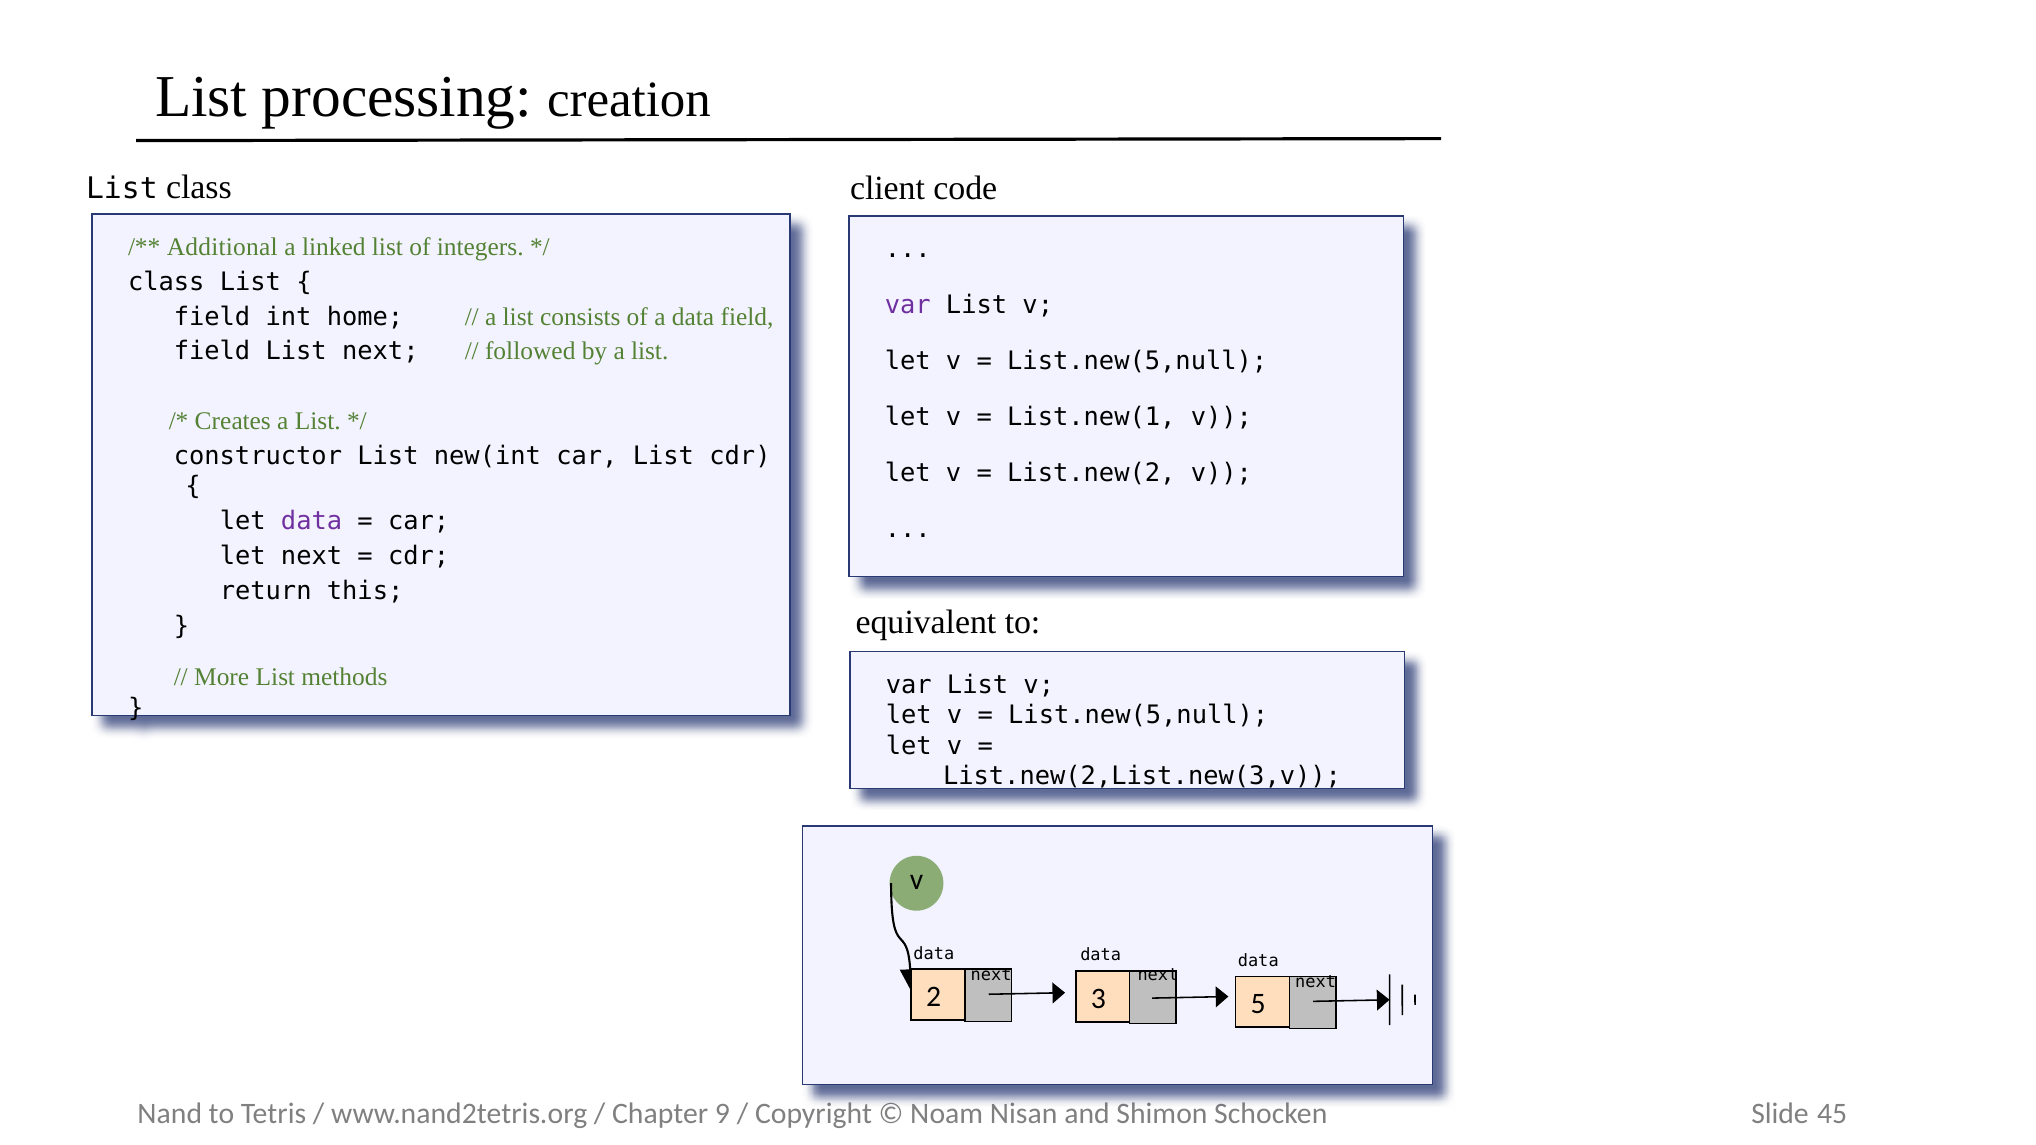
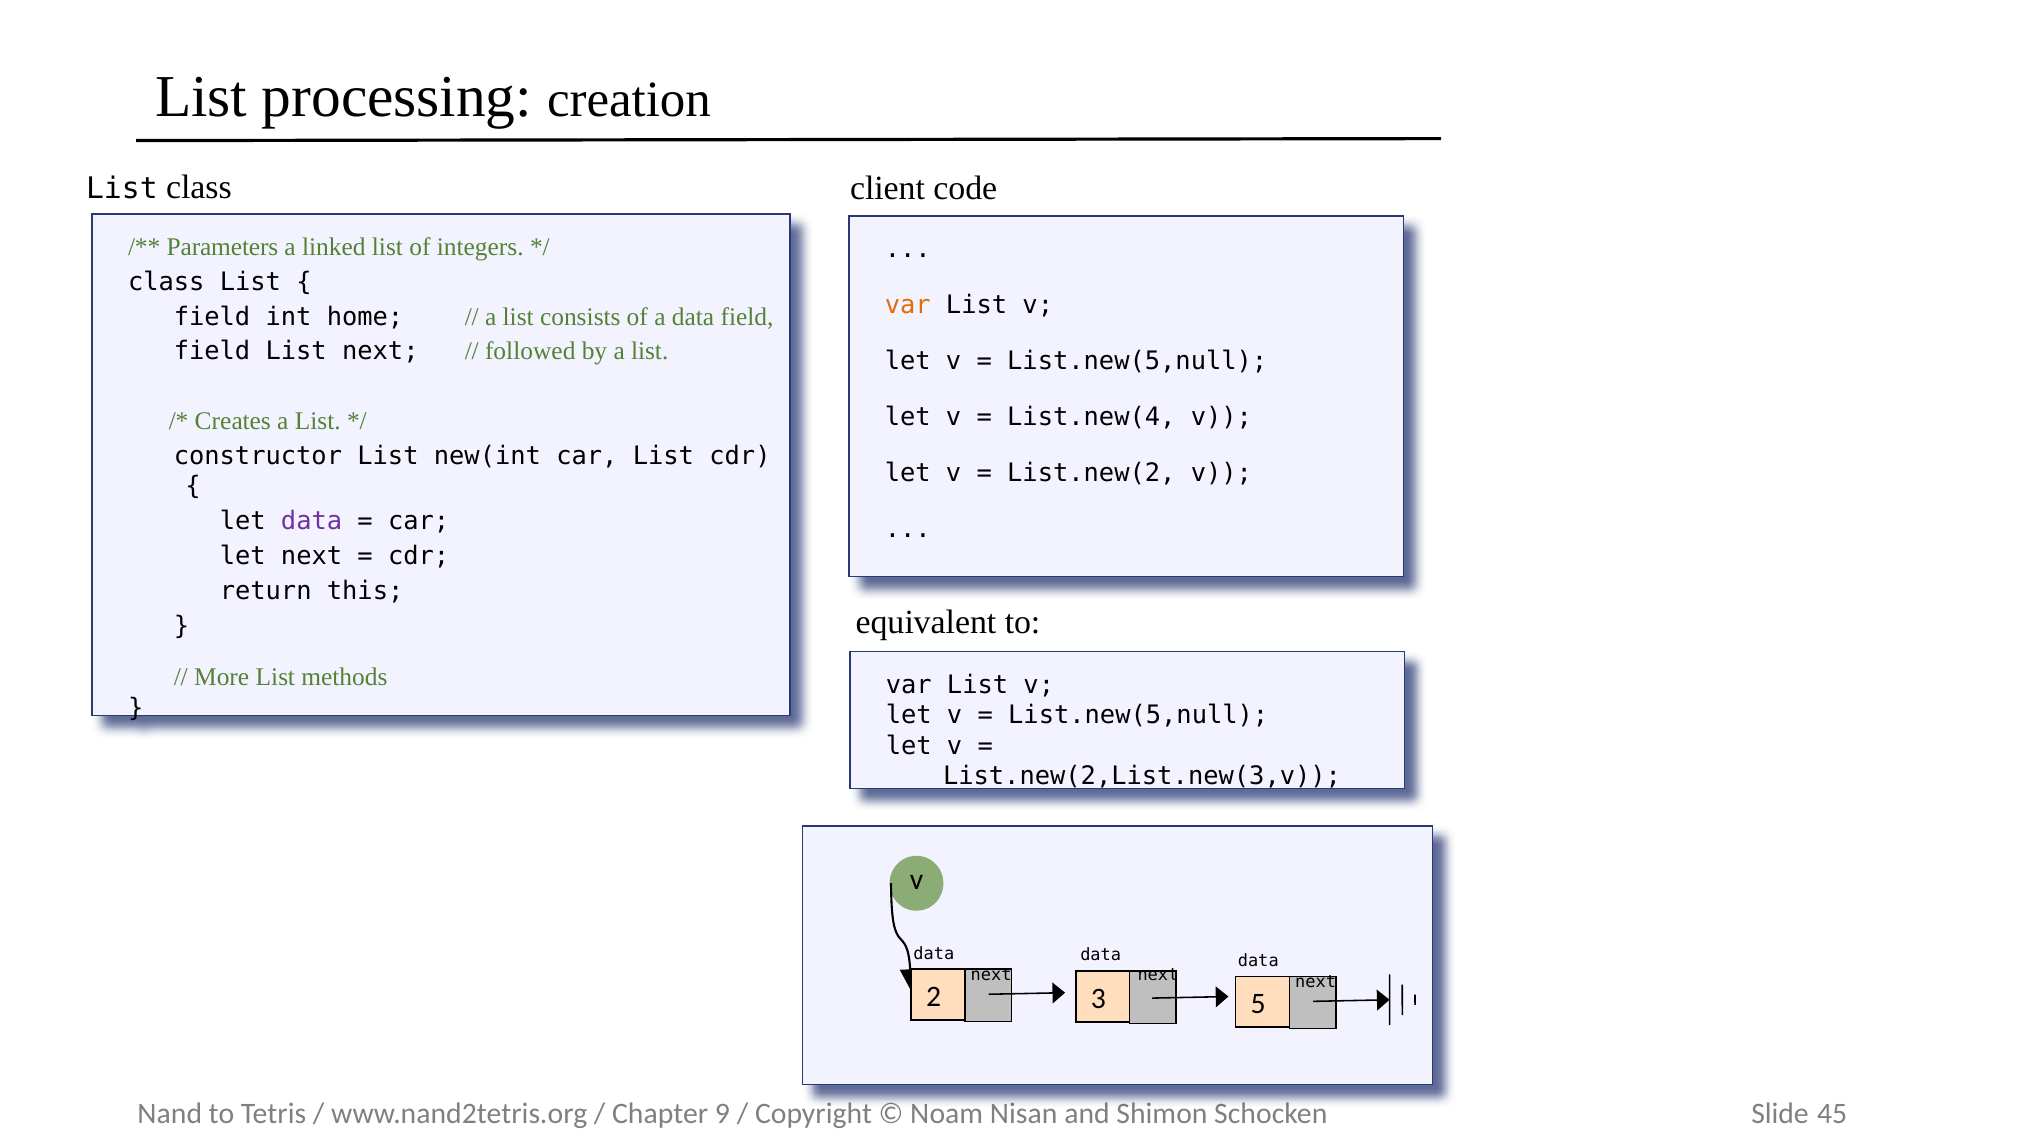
Additional: Additional -> Parameters (222, 247)
var colour: purple -> orange (908, 305)
List.new(1: List.new(1 -> List.new(4 (1091, 417)
